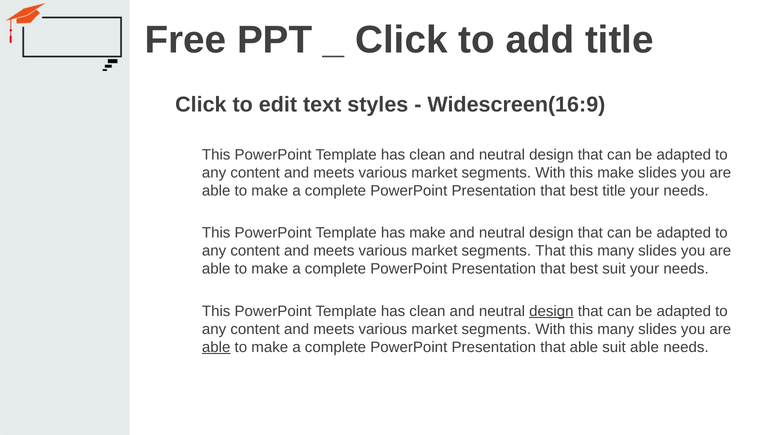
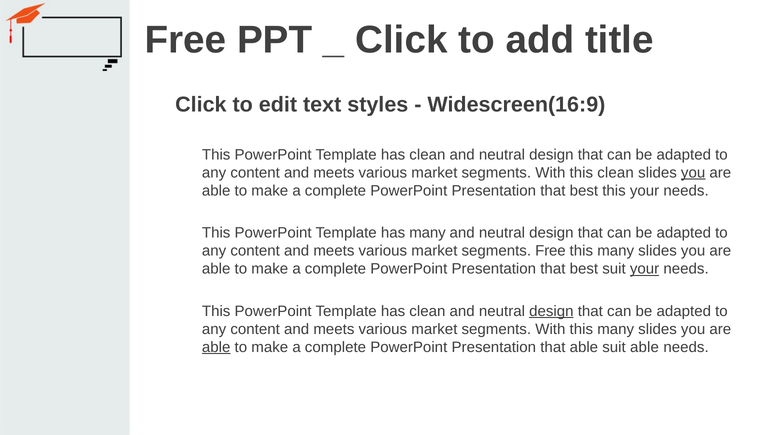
this make: make -> clean (616, 173)
you underline: none -> present (693, 173)
best title: title -> this (614, 191)
has make: make -> many (427, 233)
segments That: That -> Free (550, 251)
your underline: none -> present (645, 269)
